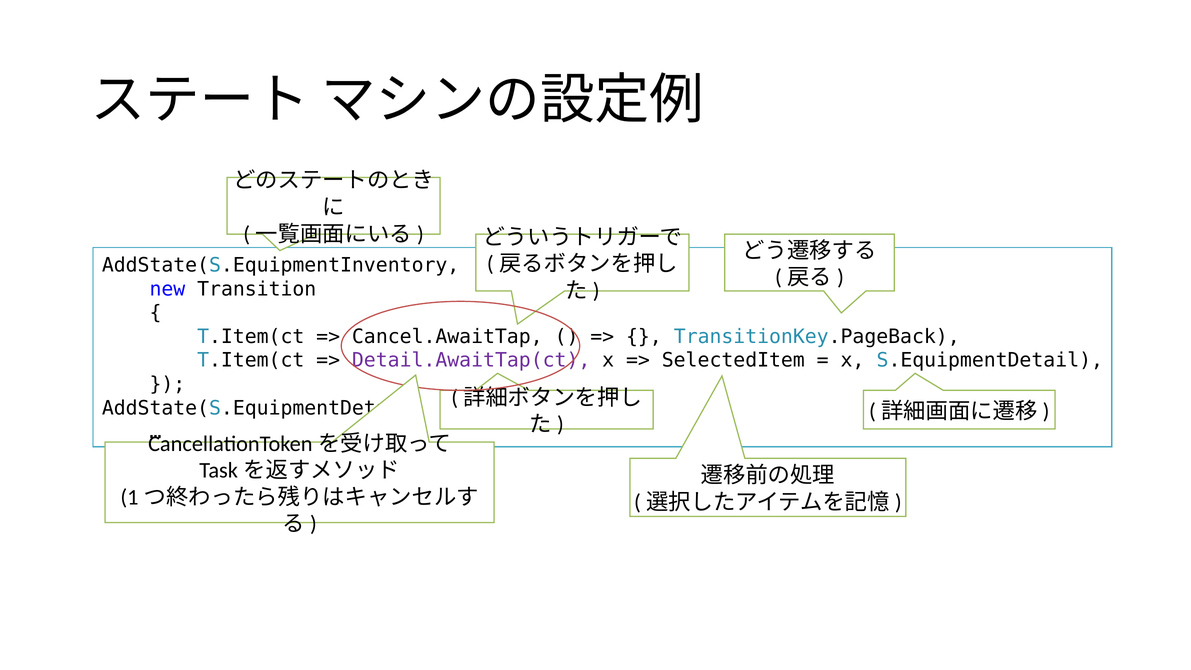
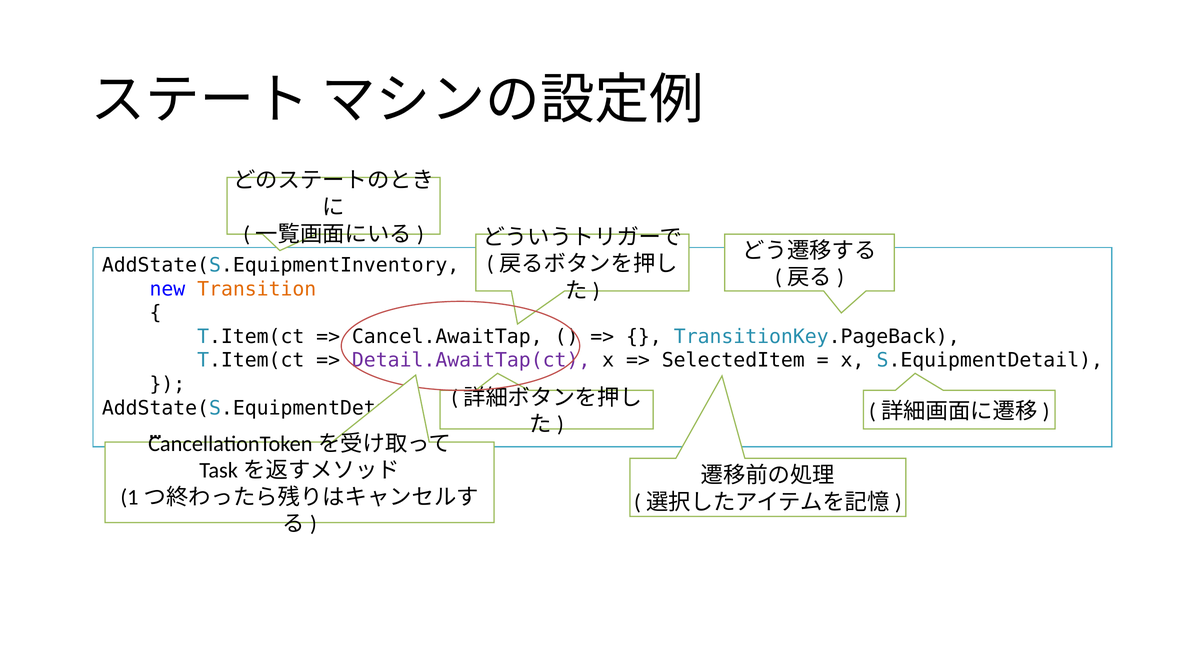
Transition colour: black -> orange (257, 289)
